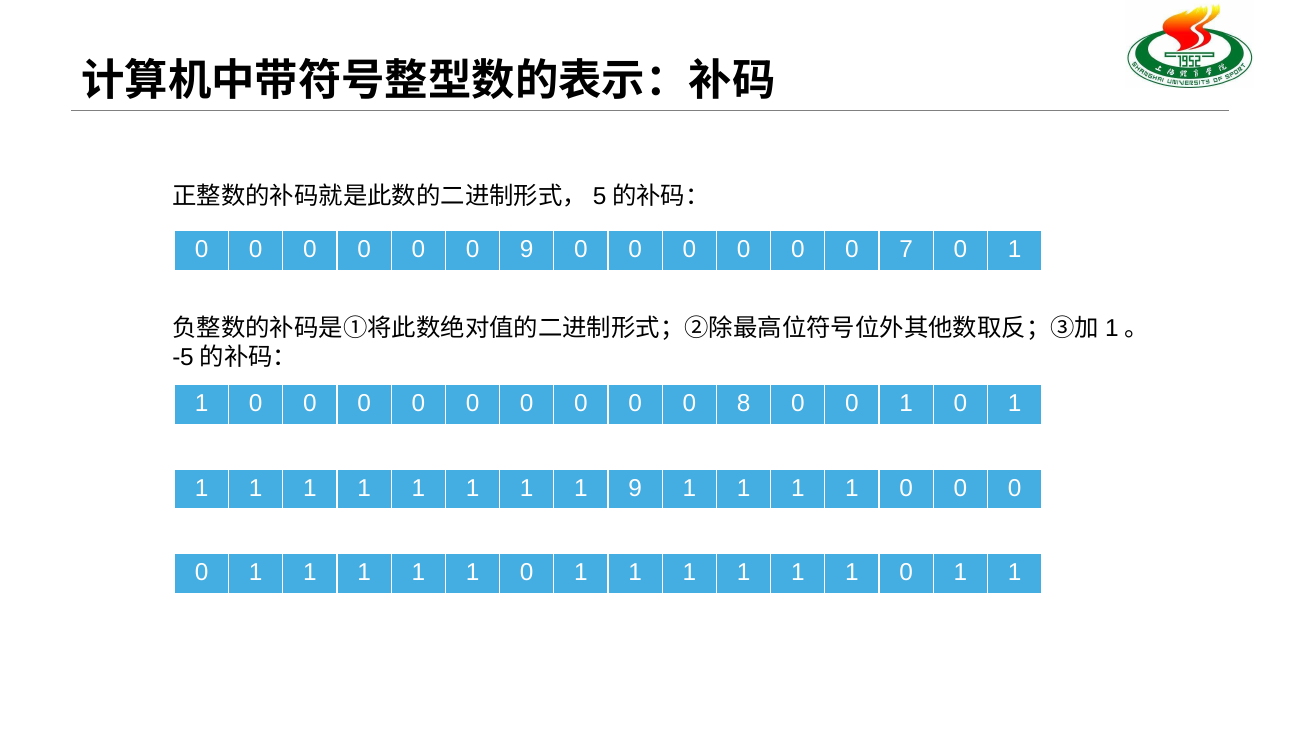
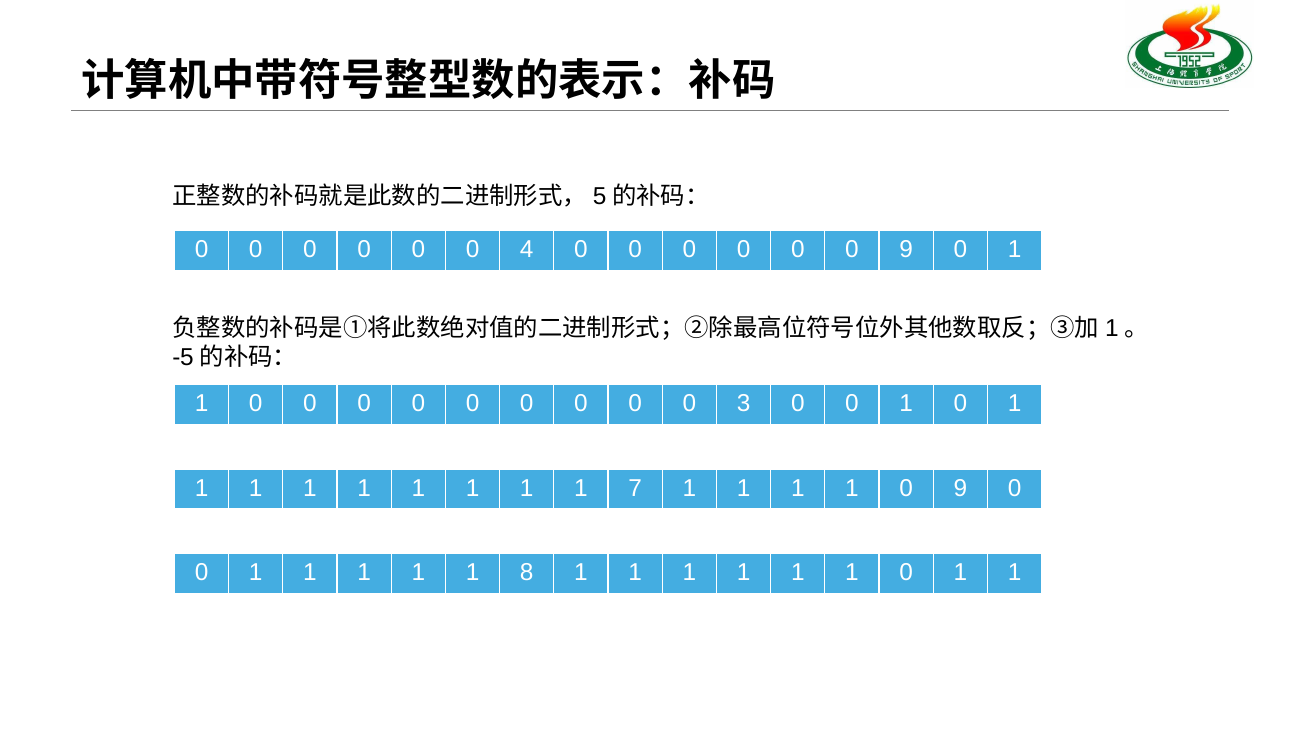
0 9: 9 -> 4 (527, 250)
0 0 7: 7 -> 9 (906, 250)
8: 8 -> 3 (744, 404)
1 9: 9 -> 7 (635, 488)
1 1 0 0: 0 -> 9 (960, 488)
0: 0 -> 8 (527, 572)
